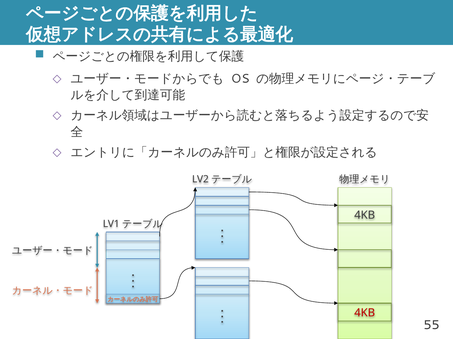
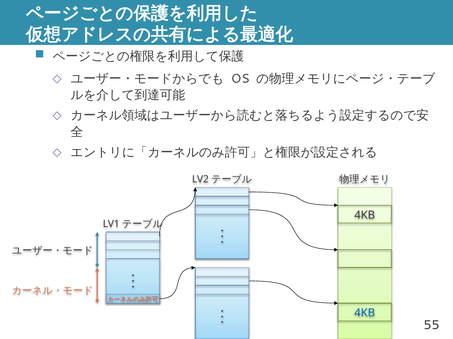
4KB colour: red -> blue (365, 314)
